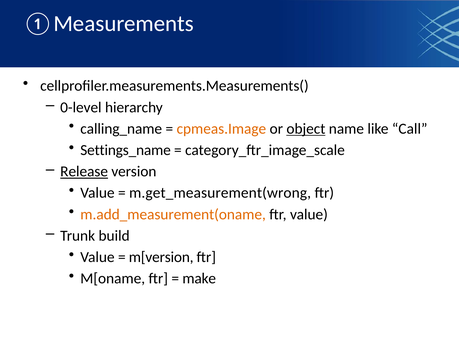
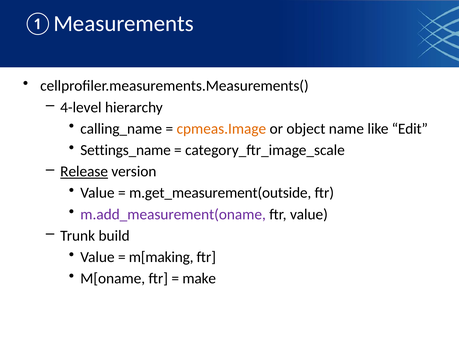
0-level: 0-level -> 4-level (81, 107)
object underline: present -> none (306, 129)
Call: Call -> Edit (410, 129)
m.get_measurement(wrong: m.get_measurement(wrong -> m.get_measurement(outside (220, 193)
m.add_measurement(oname colour: orange -> purple (173, 214)
m[version: m[version -> m[making (161, 257)
